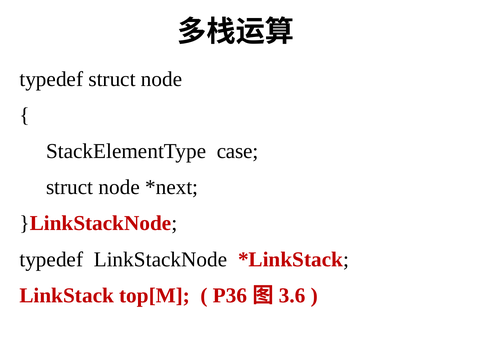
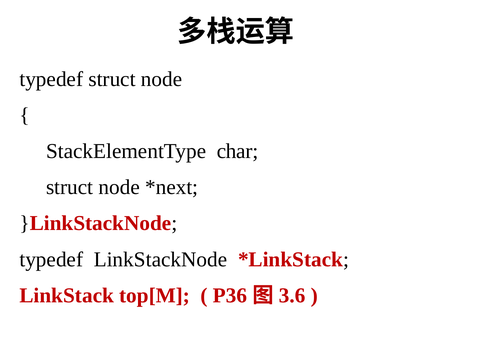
case: case -> char (237, 151)
